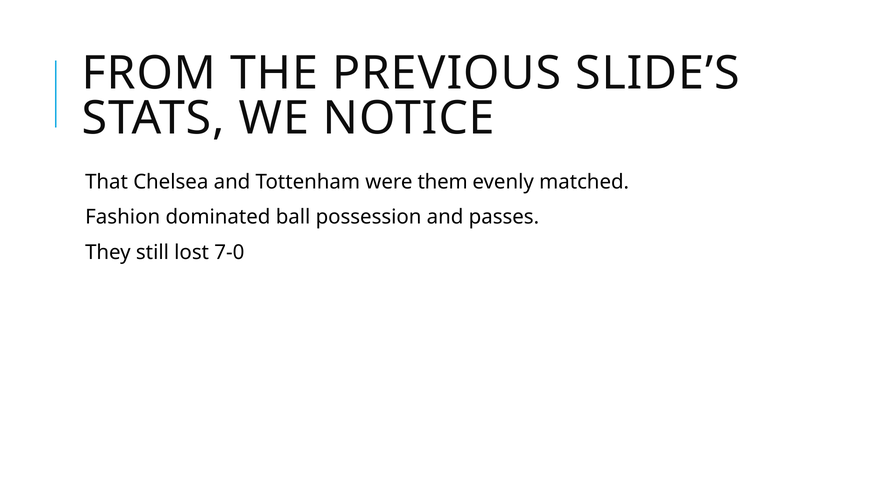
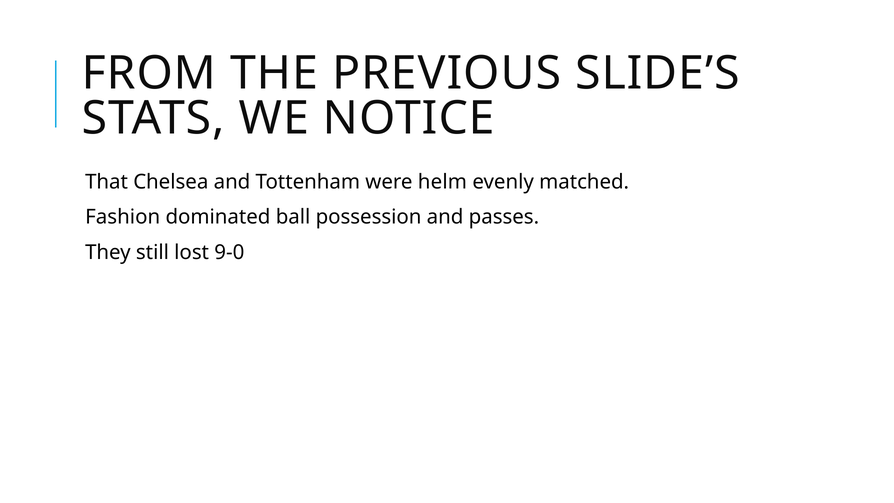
them: them -> helm (442, 182)
7-0: 7-0 -> 9-0 (229, 252)
